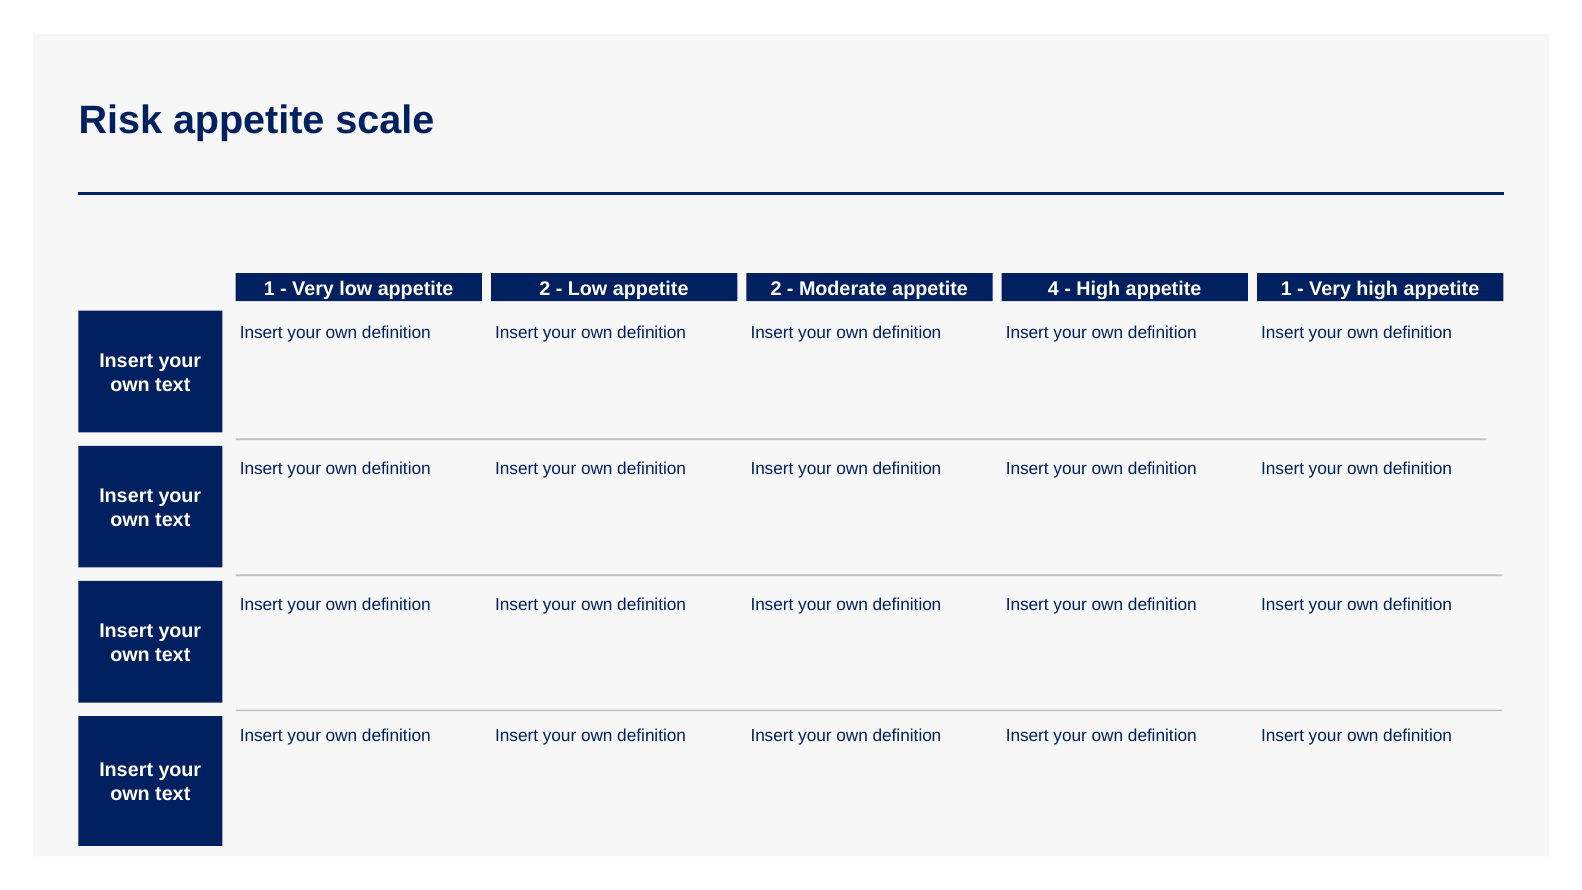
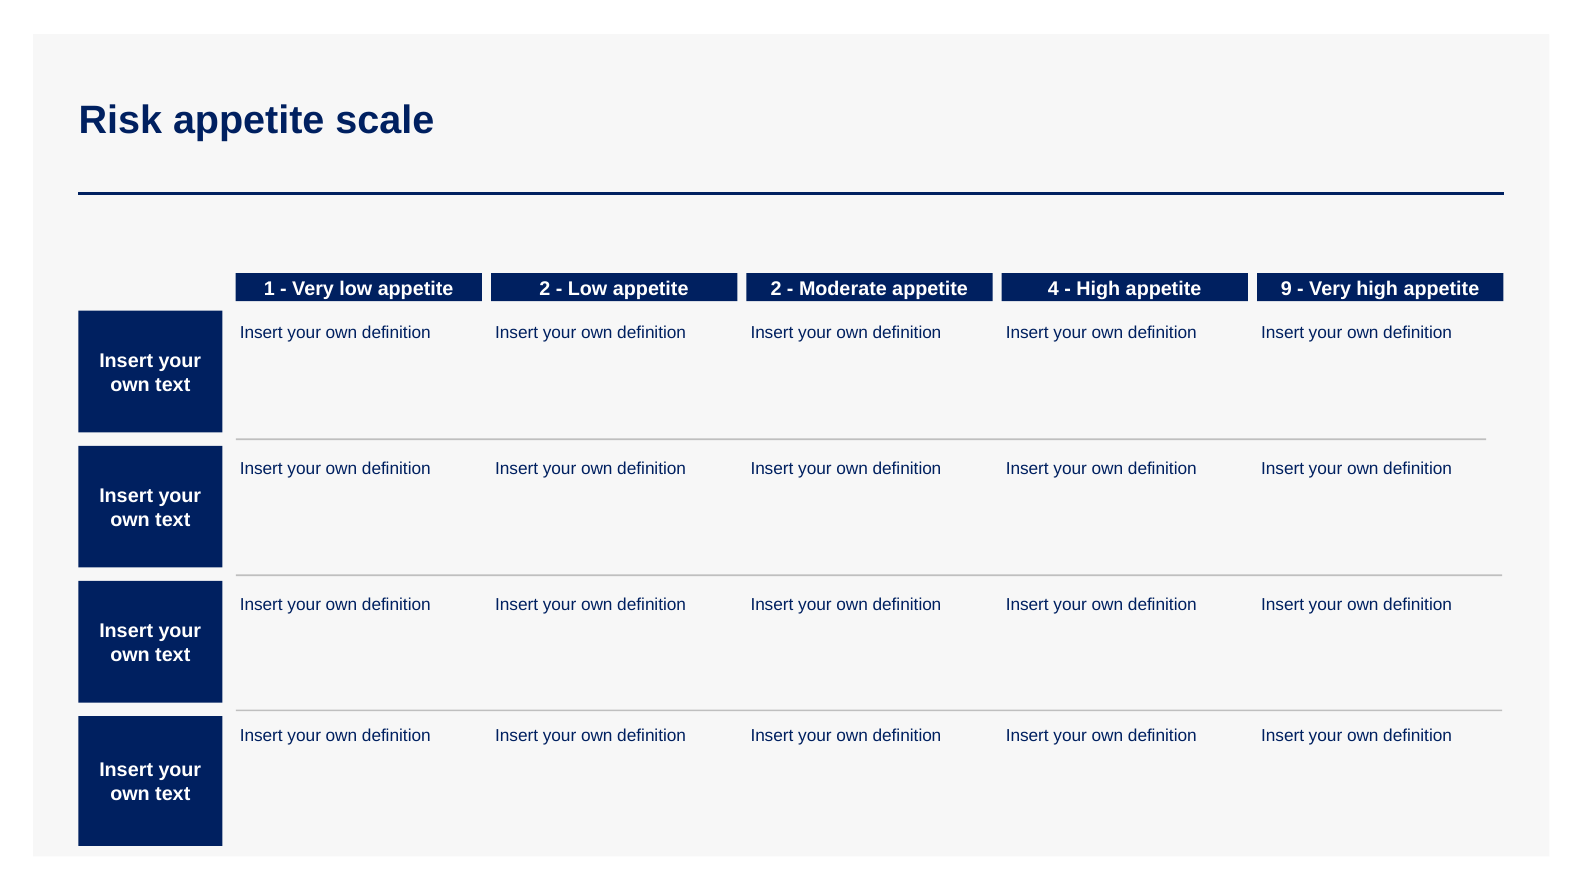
appetite 1: 1 -> 9 (1286, 289)
